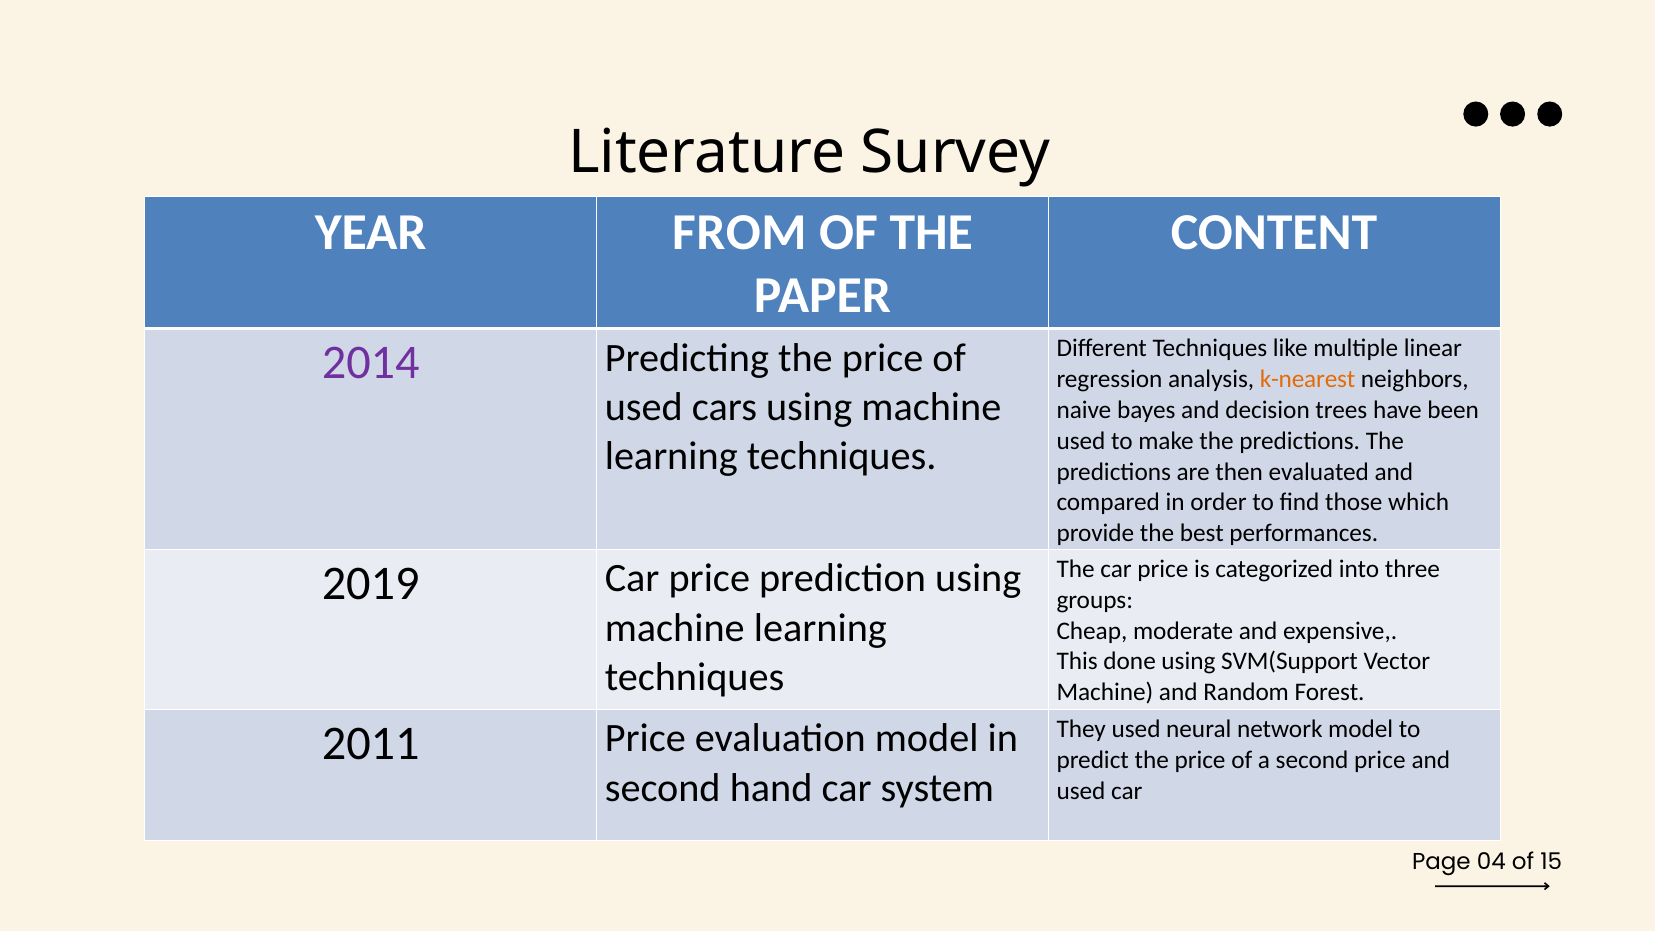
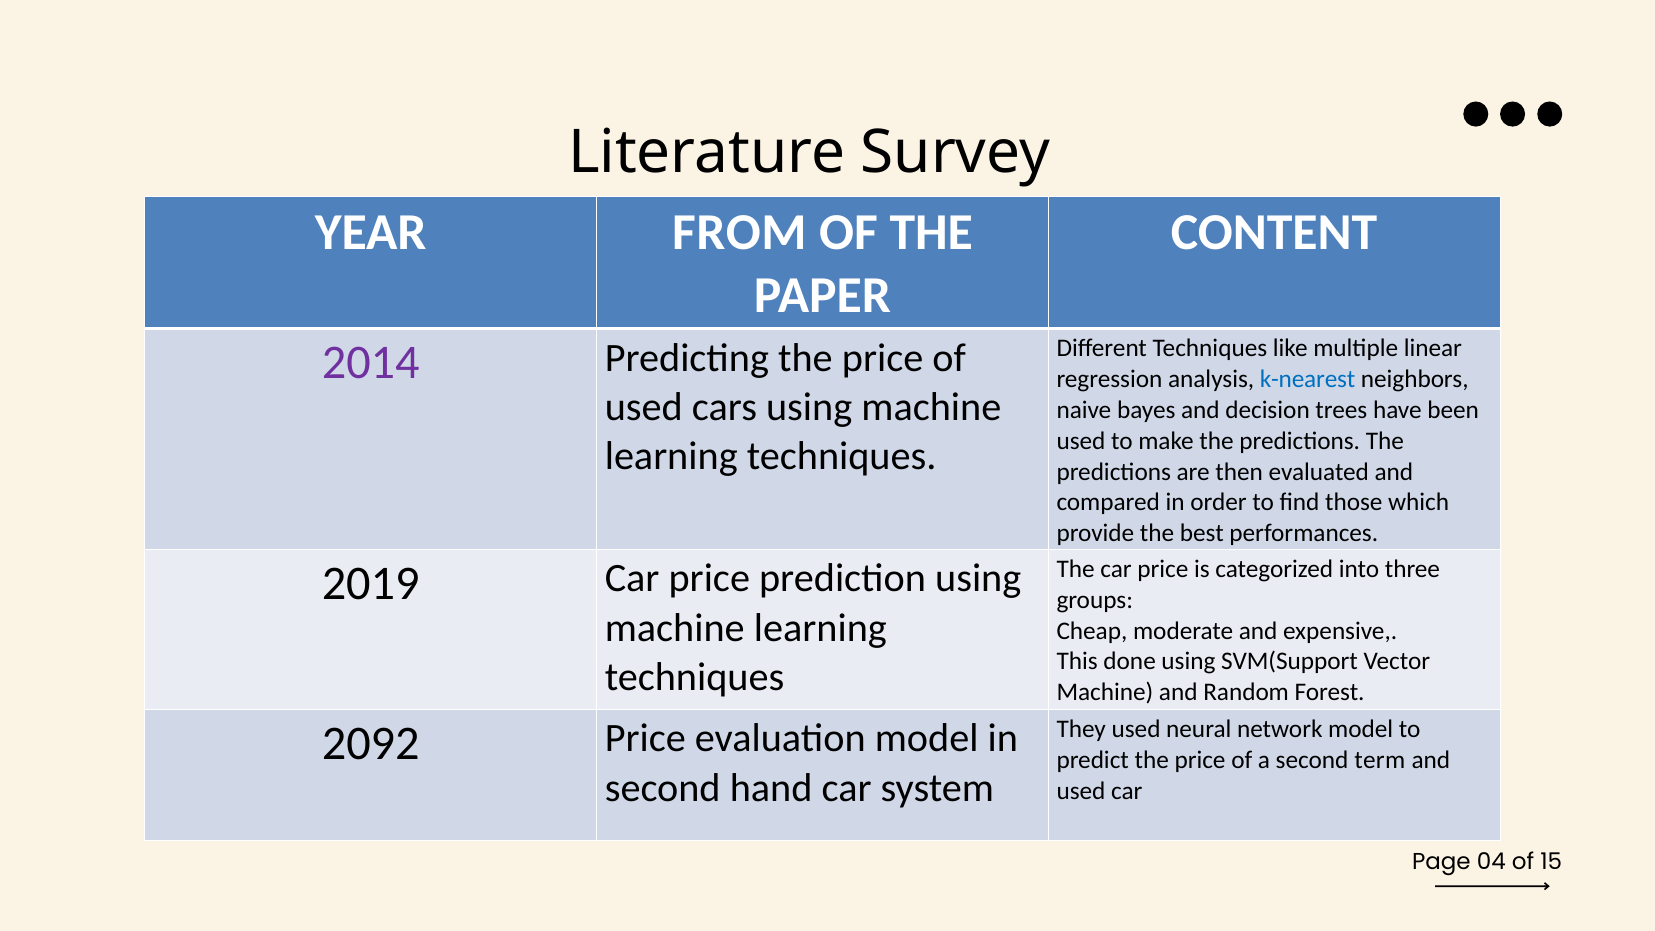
k-nearest colour: orange -> blue (1308, 379)
2011: 2011 -> 2092 (371, 744)
second price: price -> term (1380, 760)
